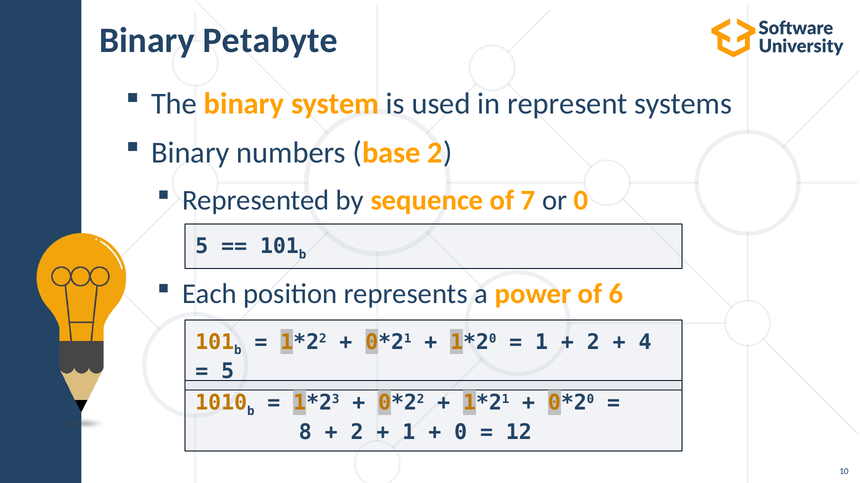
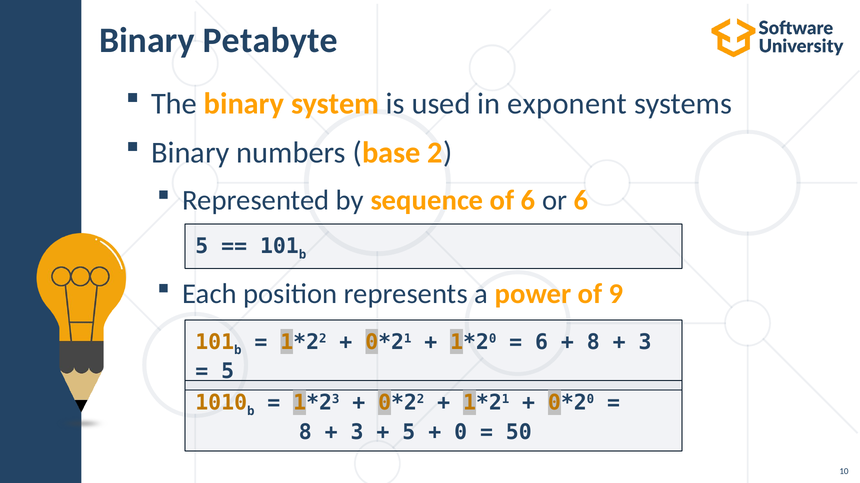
represent: represent -> exponent (567, 104)
of 7: 7 -> 6 (528, 201)
or 0: 0 -> 6 (581, 201)
6: 6 -> 9 (616, 294)
1: 1 -> 6 (542, 342)
2: 2 -> 8 (593, 342)
4: 4 -> 3 (645, 342)
2: 2 -> 3 (357, 433)
1: 1 -> 5 (409, 433)
12: 12 -> 50 (519, 433)
